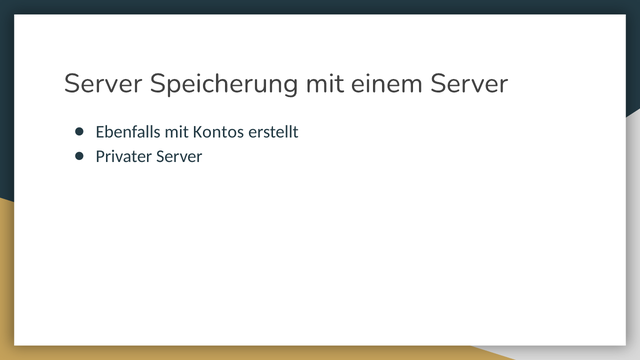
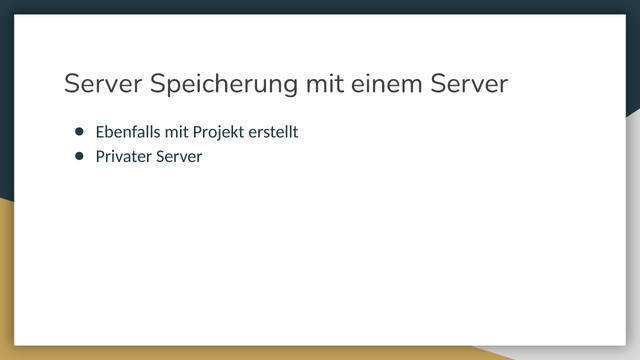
Kontos: Kontos -> Projekt (219, 132)
